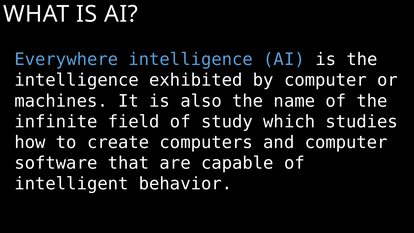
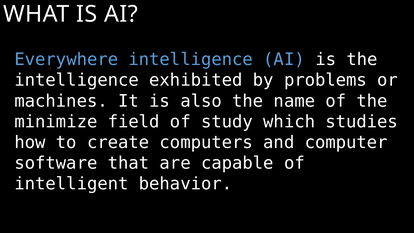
by computer: computer -> problems (325, 80)
infinite: infinite -> minimize (56, 122)
